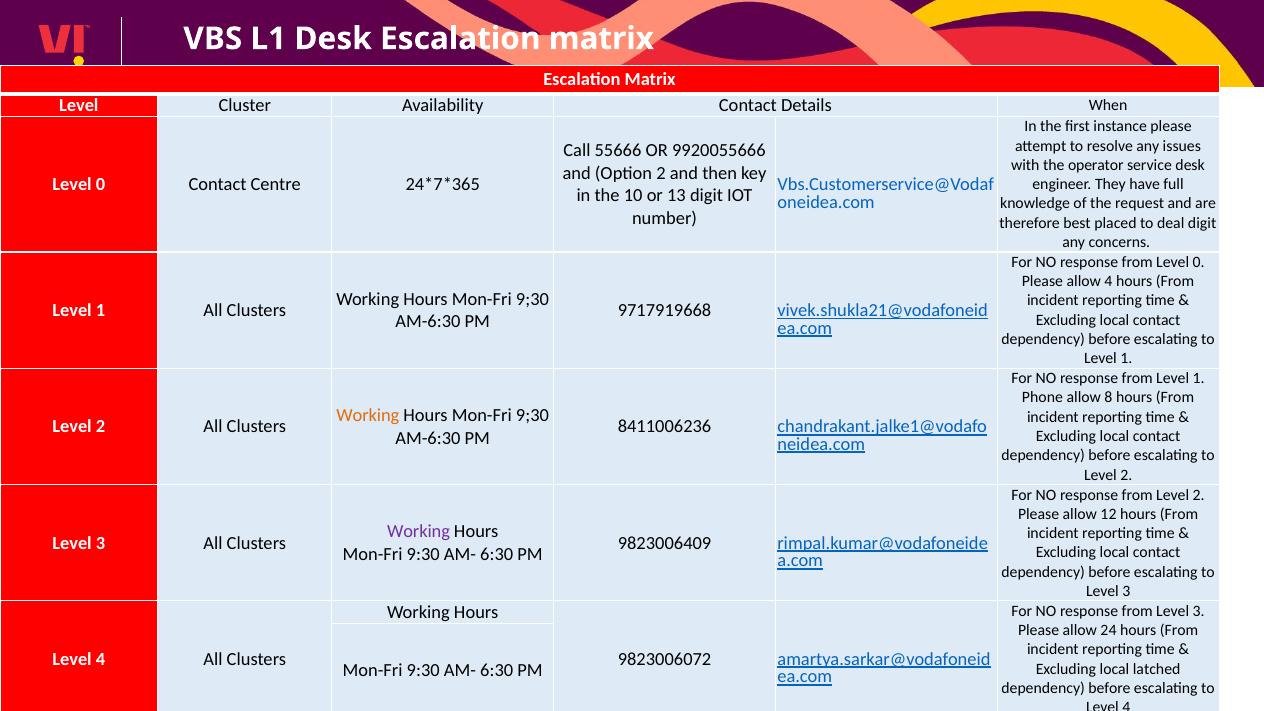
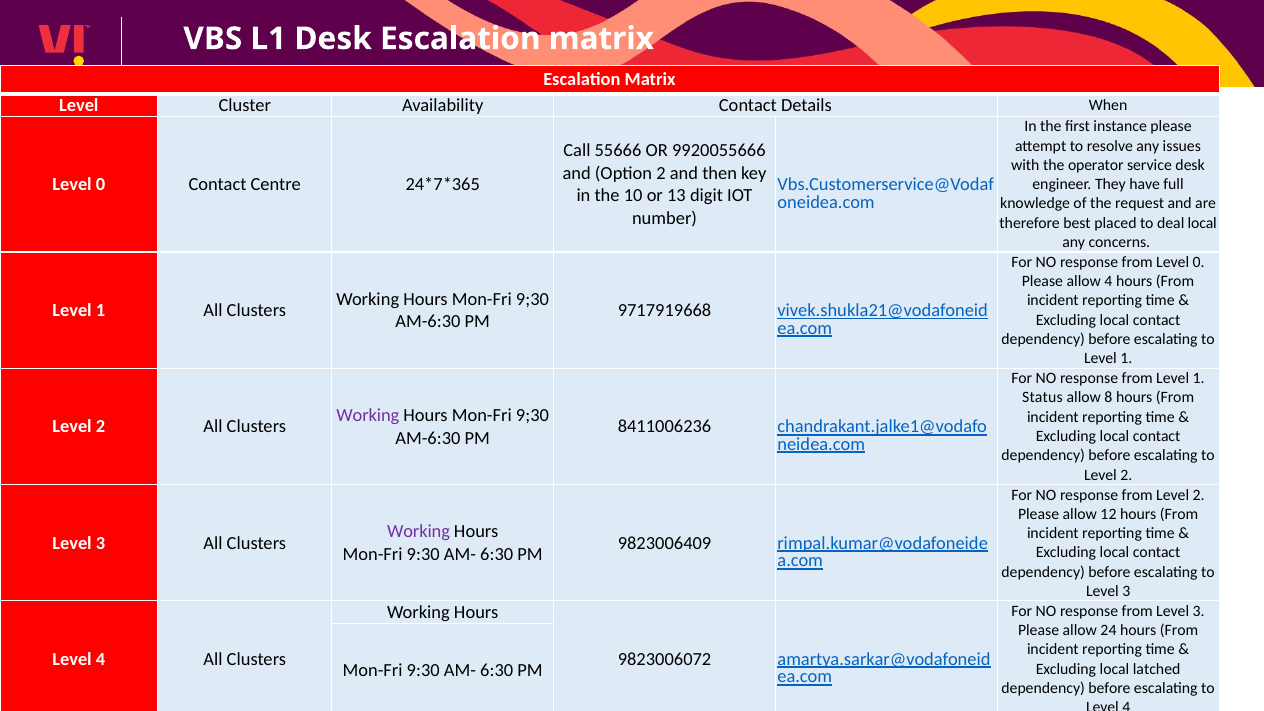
deal digit: digit -> local (1202, 223)
Phone: Phone -> Status (1042, 398)
Working colour: orange -> purple (368, 416)
